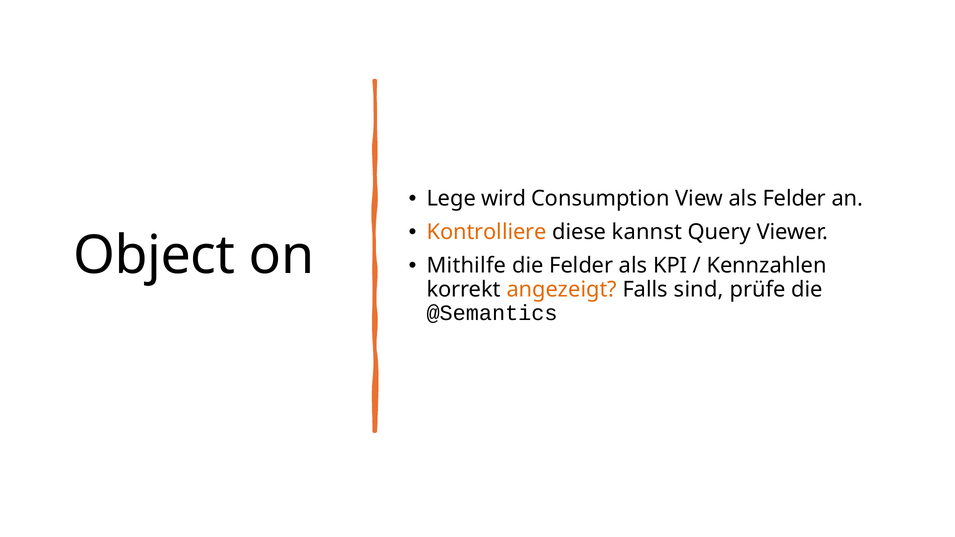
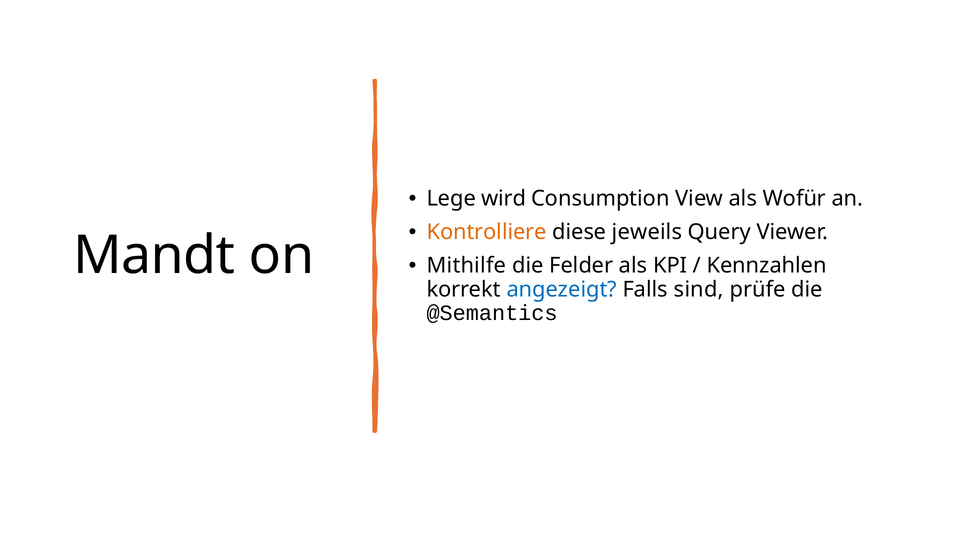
als Felder: Felder -> Wofür (794, 199)
kannst: kannst -> jeweils (647, 232)
Object: Object -> Mandt (154, 255)
angezeigt colour: orange -> blue (562, 289)
